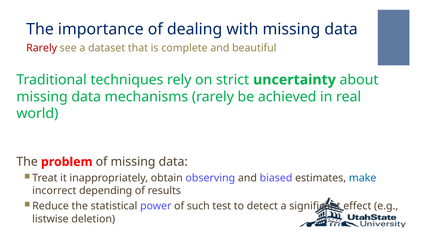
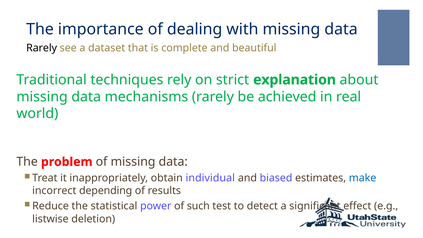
Rarely colour: red -> black (42, 48)
uncertainty: uncertainty -> explanation (295, 80)
observing: observing -> individual (210, 178)
